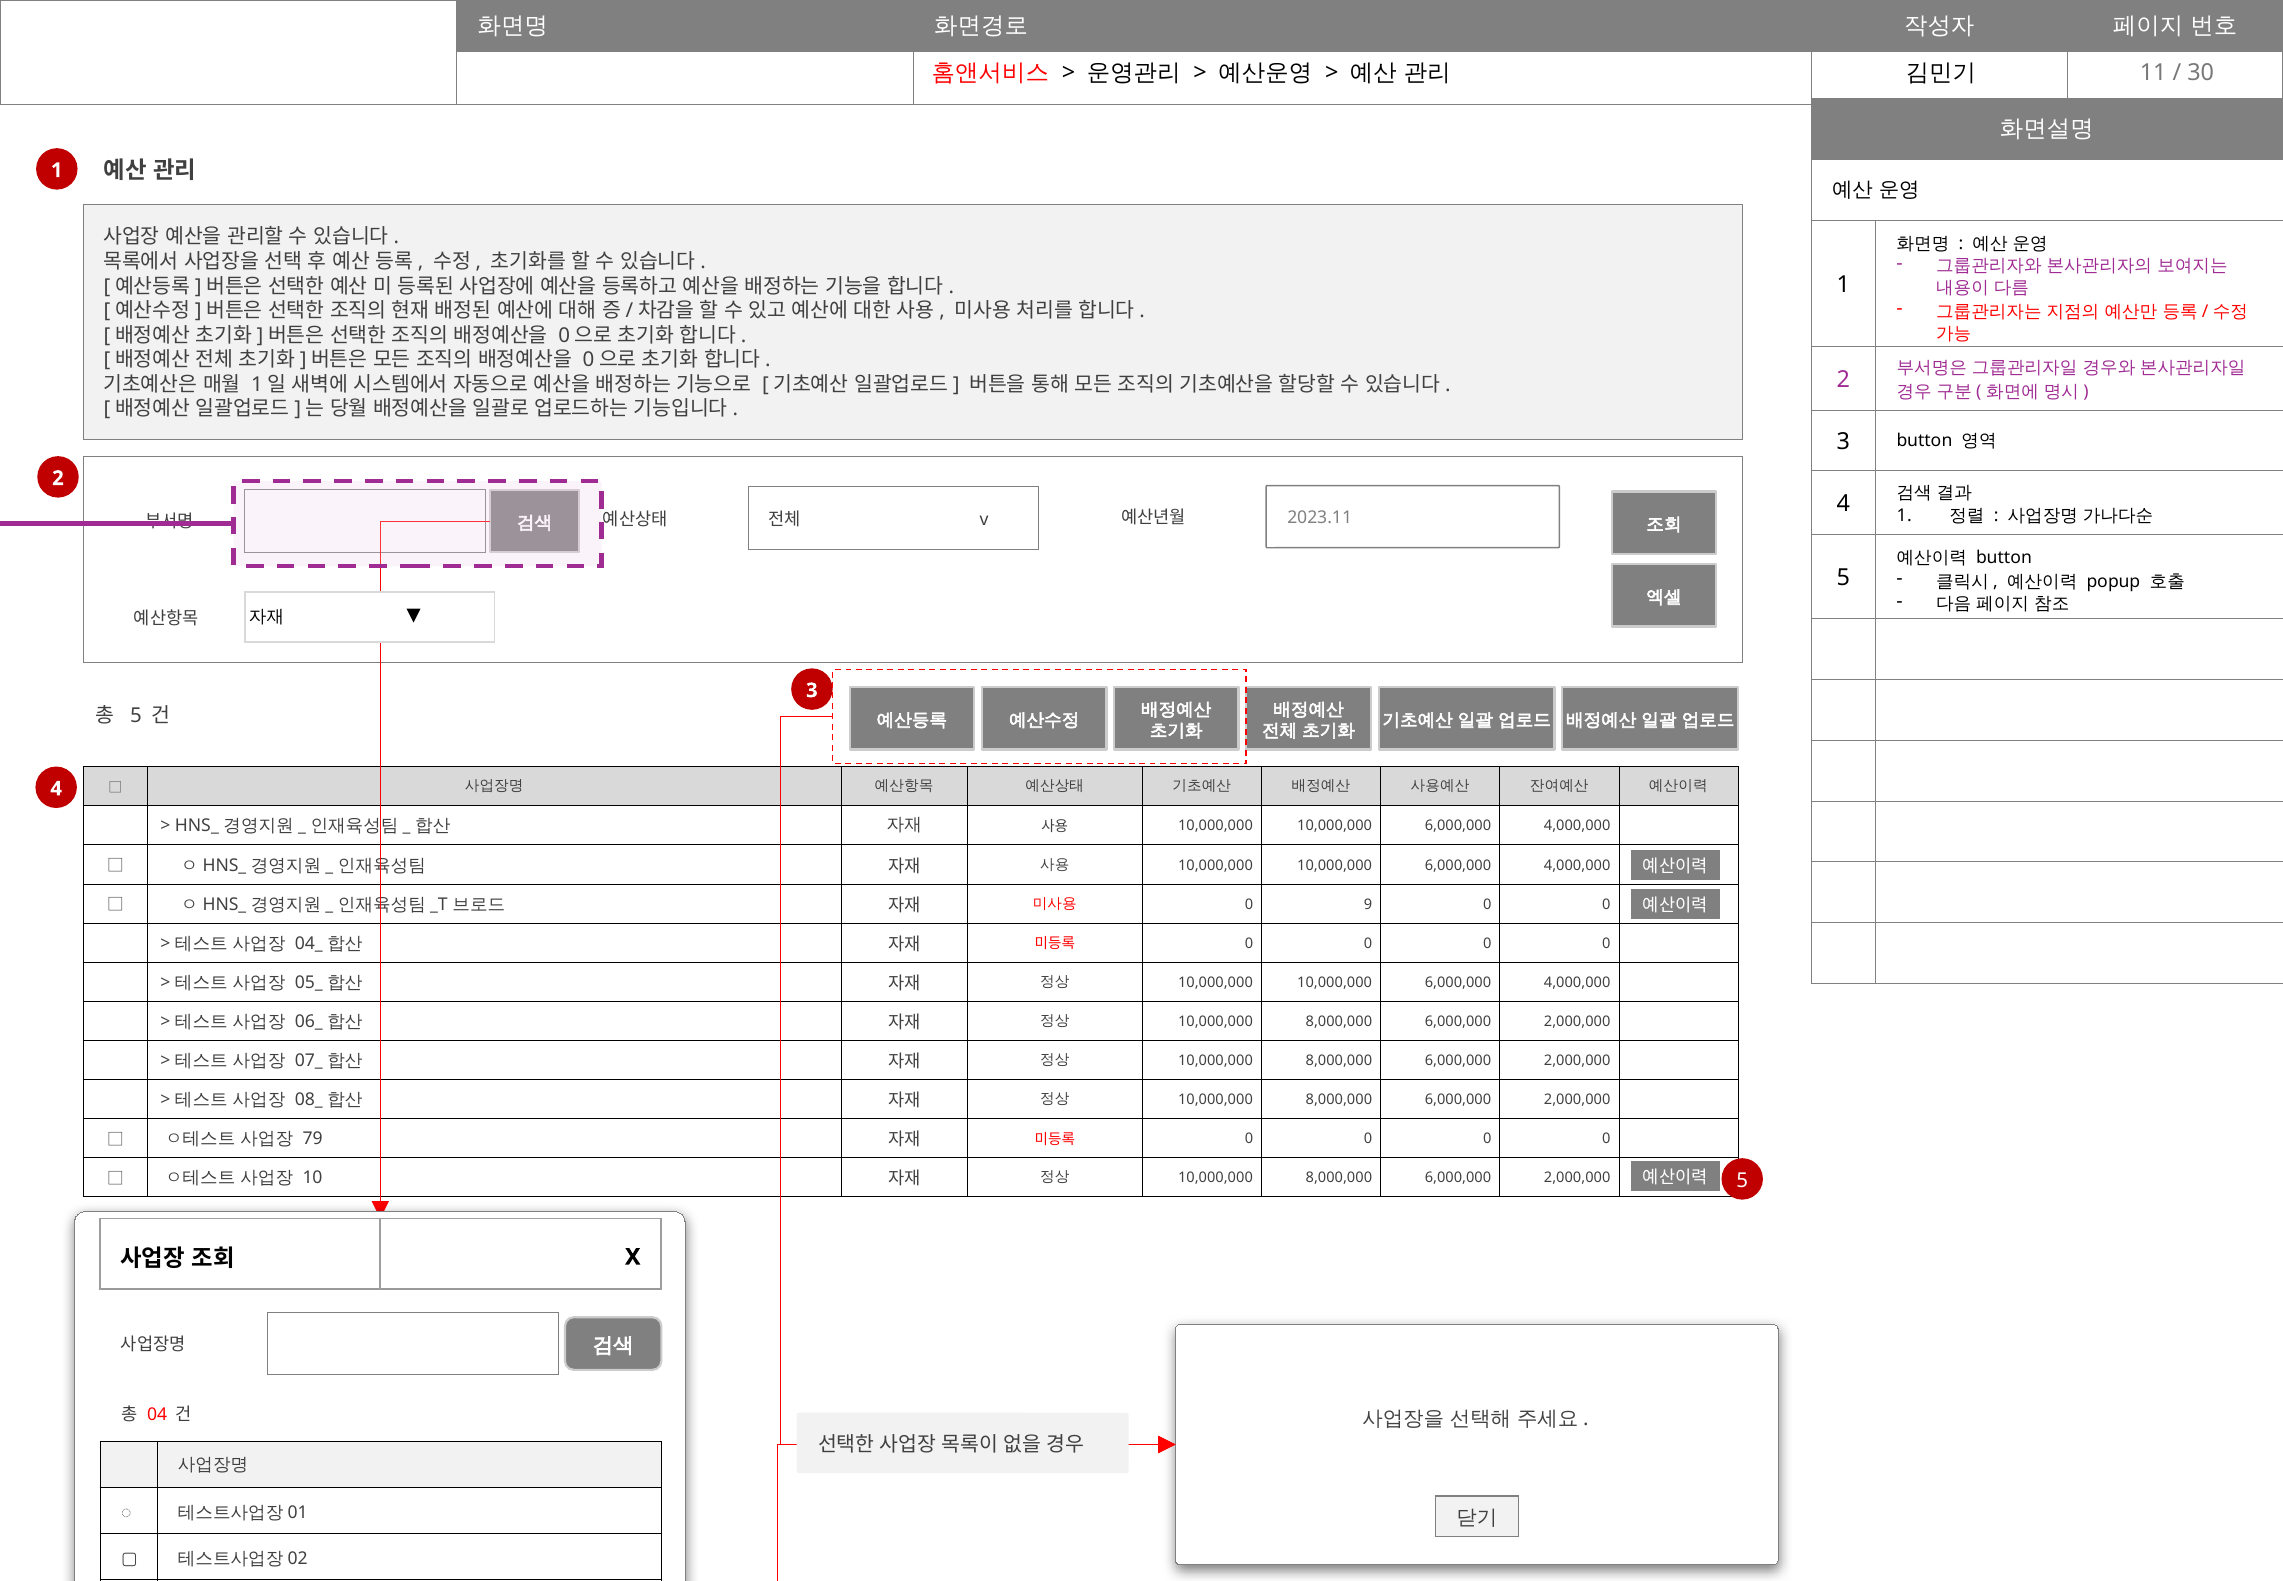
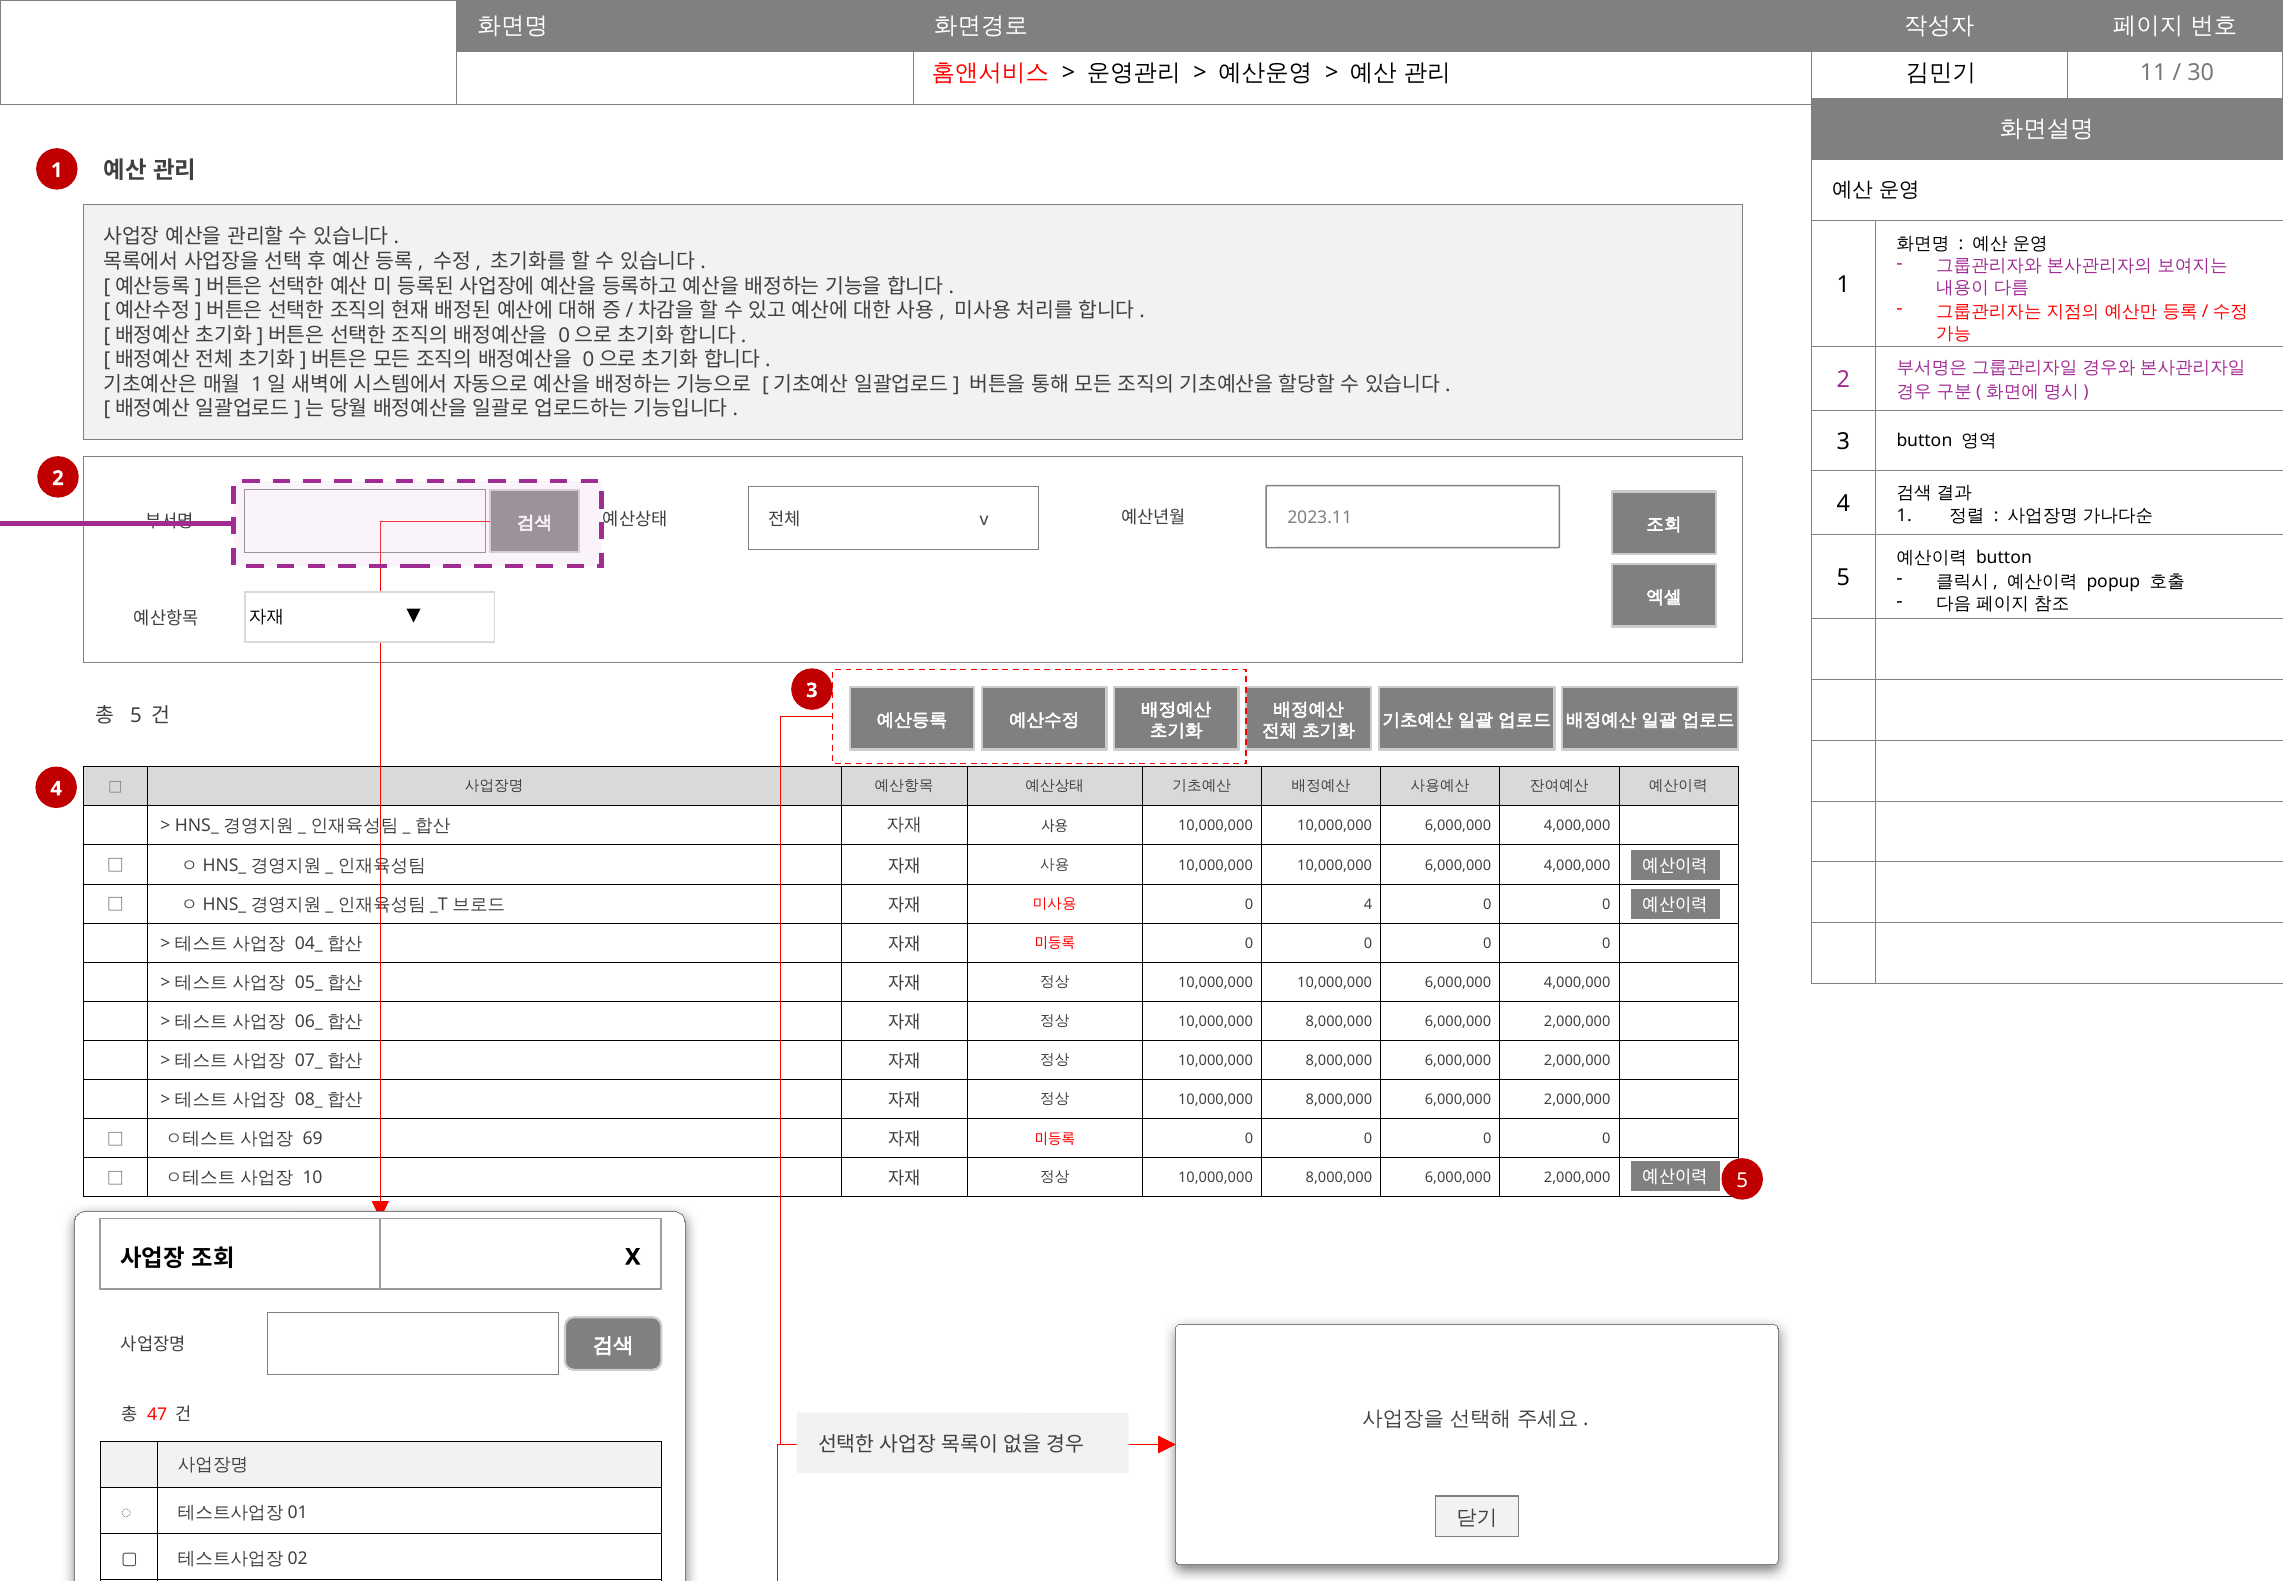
0 9: 9 -> 4 (1368, 904)
79: 79 -> 69 (313, 1138)
04: 04 -> 47 (157, 1414)
